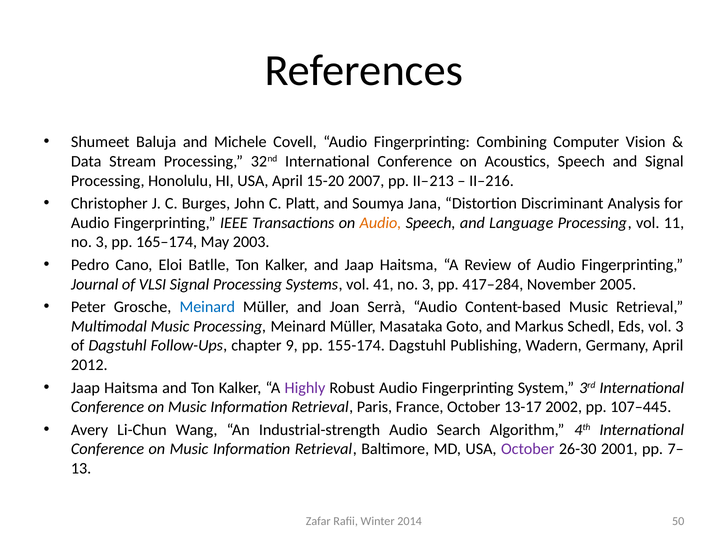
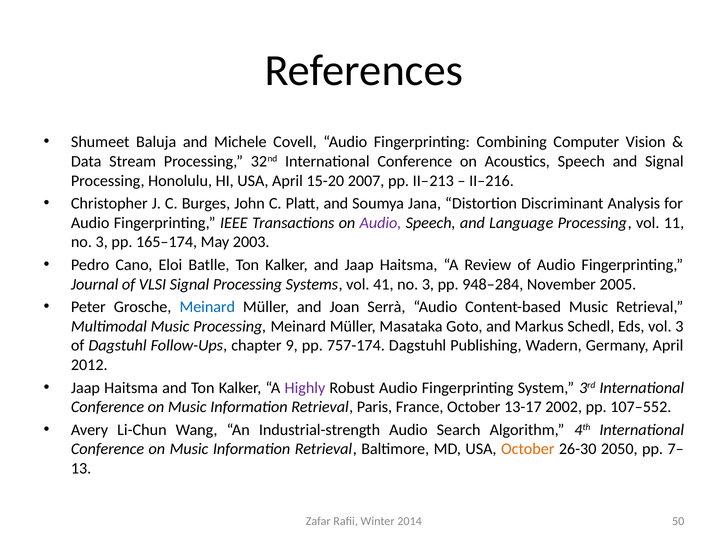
Audio colour: orange -> purple (380, 223)
417–284: 417–284 -> 948–284 (493, 284)
155-174: 155-174 -> 757-174 (356, 346)
107–445: 107–445 -> 107–552 (641, 407)
October colour: purple -> orange (528, 449)
2001: 2001 -> 2050 (619, 449)
